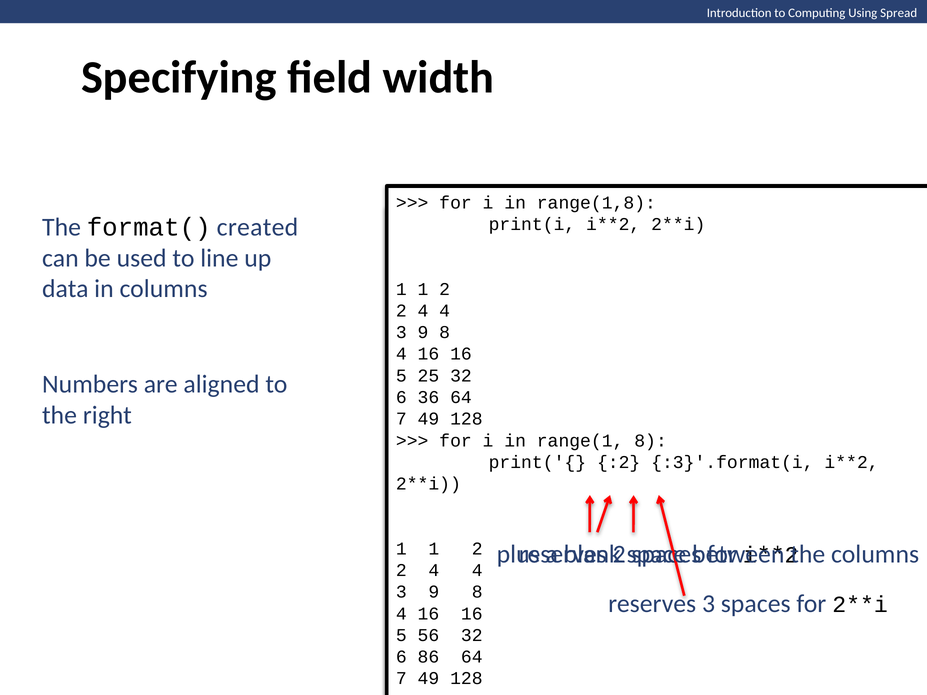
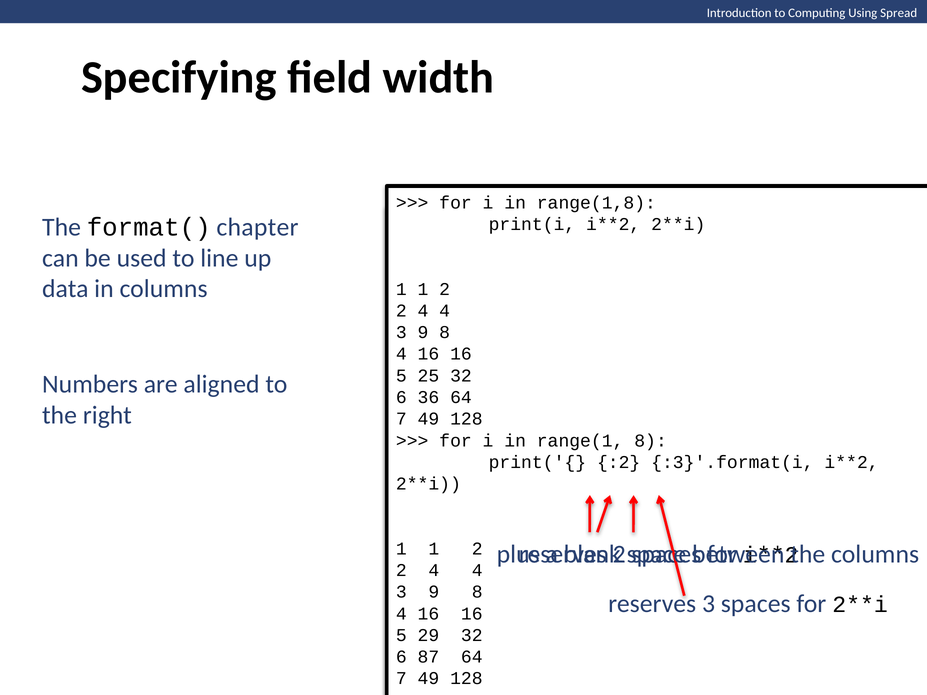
created: created -> chapter (257, 227)
56: 56 -> 29 (428, 636)
86: 86 -> 87 (428, 657)
